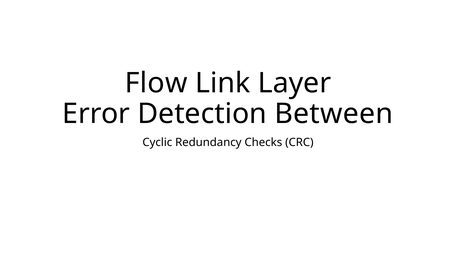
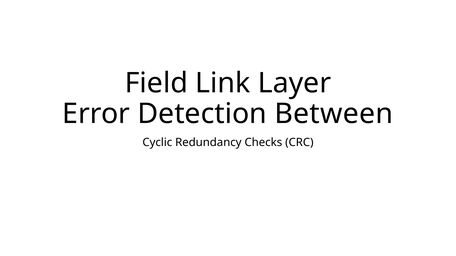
Flow: Flow -> Field (156, 83)
